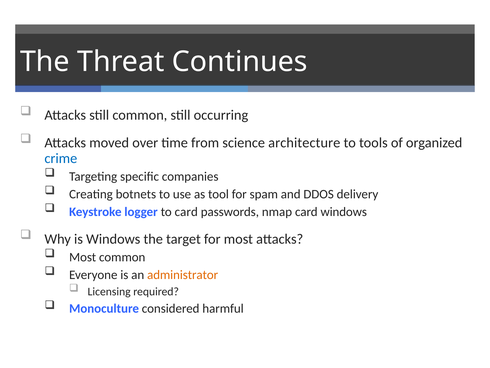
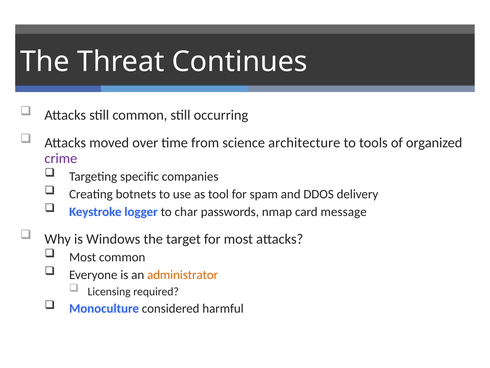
crime colour: blue -> purple (61, 158)
to card: card -> char (186, 212)
card windows: windows -> message (344, 212)
